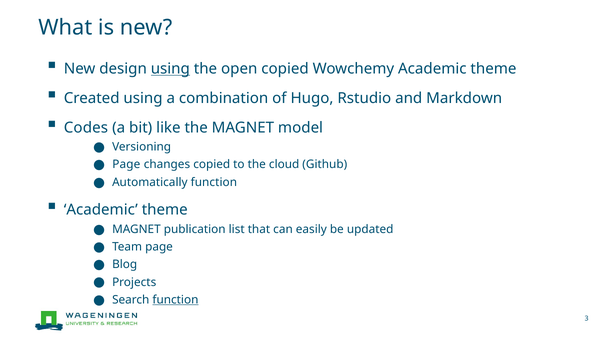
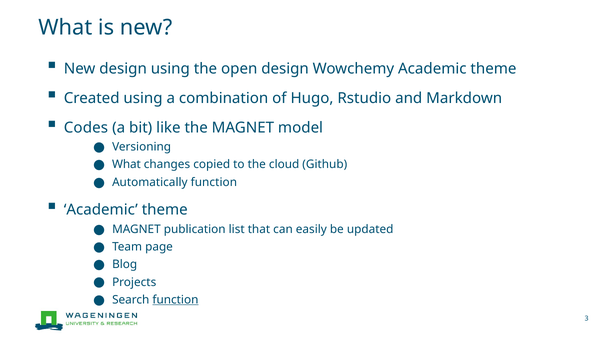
using underline: present -> none (170, 69)
open copied: copied -> design (285, 69)
Page: Page -> What (126, 165)
